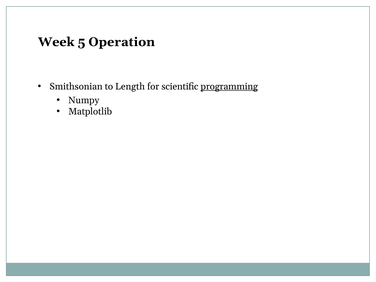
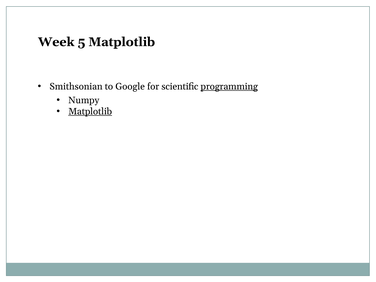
5 Operation: Operation -> Matplotlib (122, 42)
Length: Length -> Google (130, 86)
Matplotlib underline: none -> present (90, 112)
